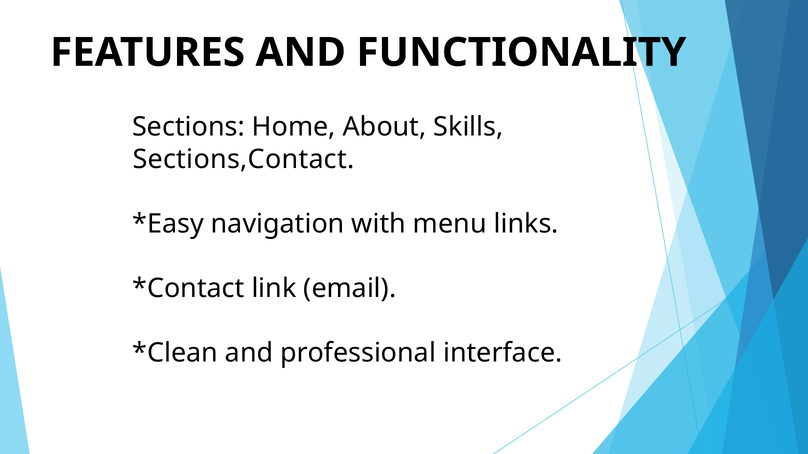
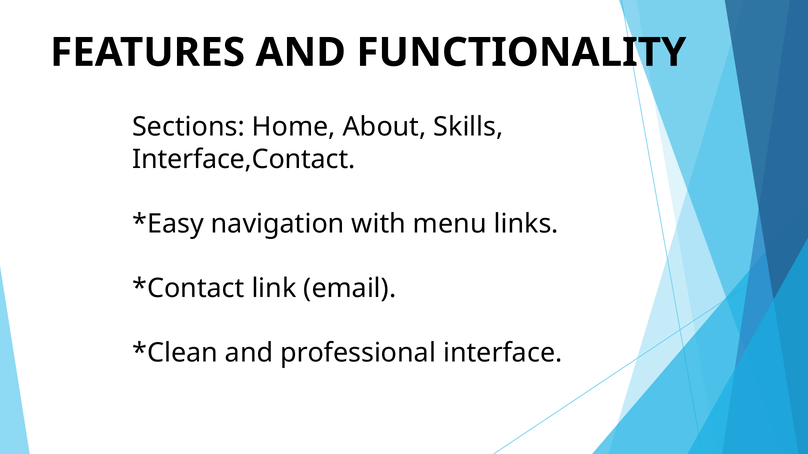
Sections,Contact: Sections,Contact -> Interface,Contact (244, 159)
